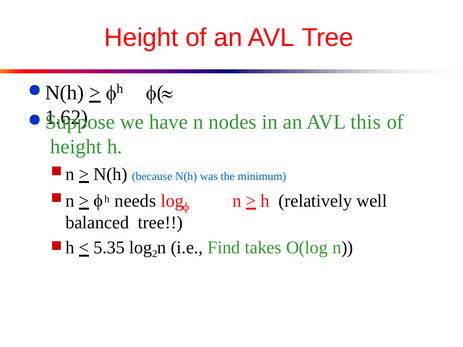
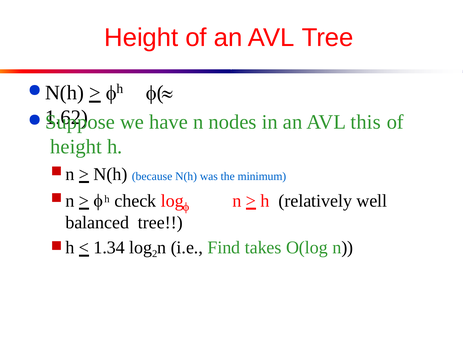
needs: needs -> check (135, 201)
5.35: 5.35 -> 1.34 (109, 248)
